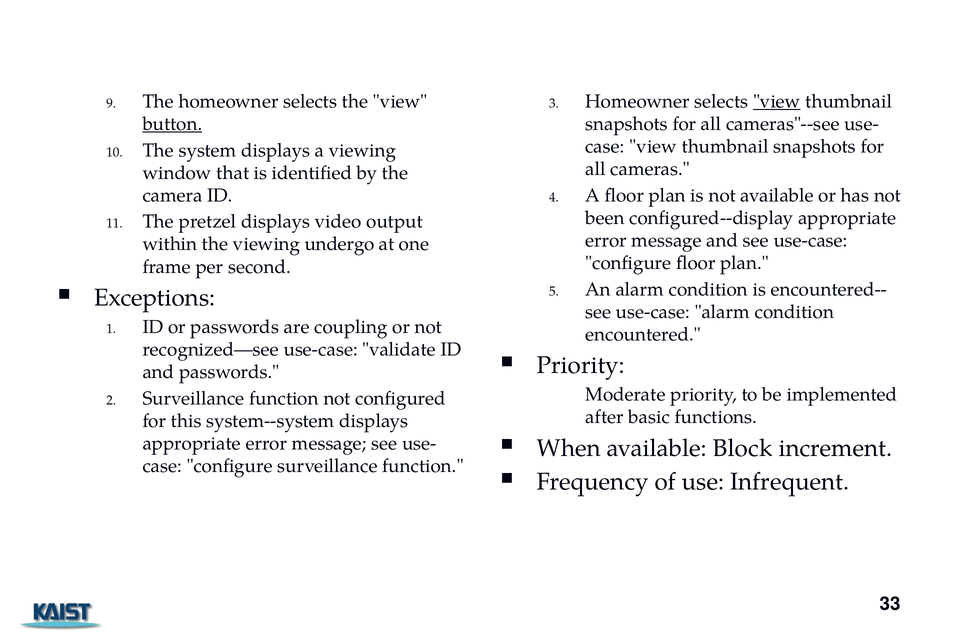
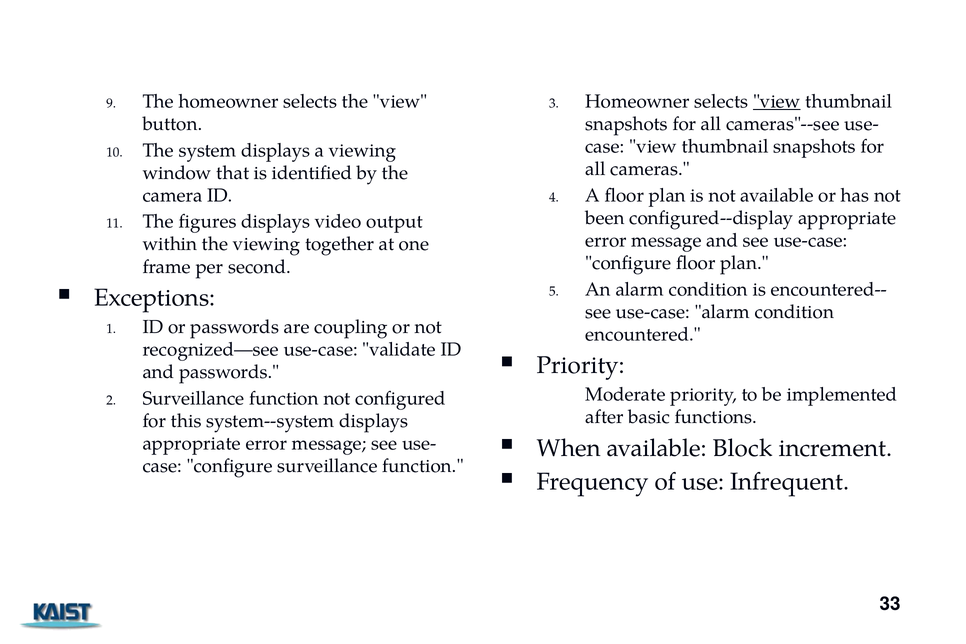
button underline: present -> none (172, 124)
pretzel: pretzel -> figures (208, 222)
undergo: undergo -> together (340, 244)
